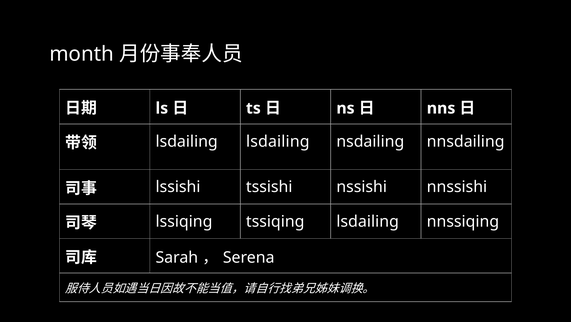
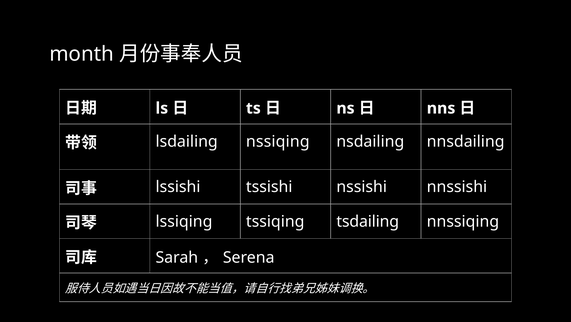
lsdailing lsdailing: lsdailing -> nssiqing (278, 141)
tssiqing lsdailing: lsdailing -> tsdailing (368, 221)
